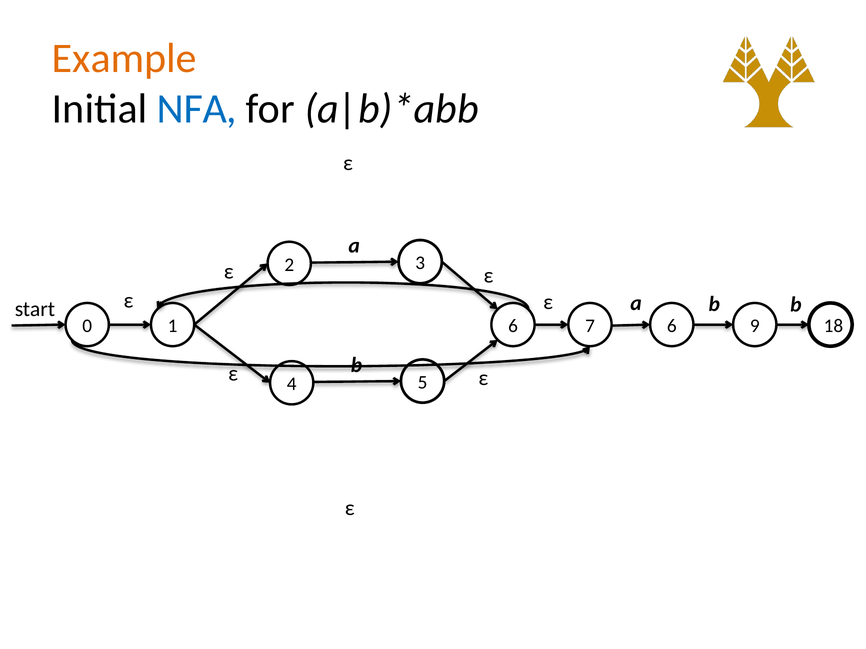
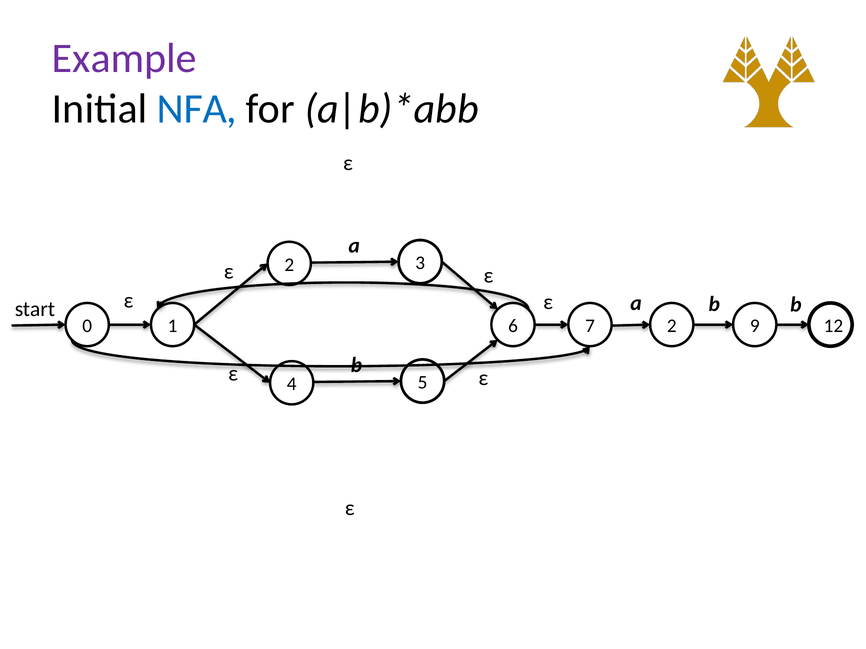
Example colour: orange -> purple (124, 59)
7 6: 6 -> 2 (672, 326)
18: 18 -> 12 (833, 326)
